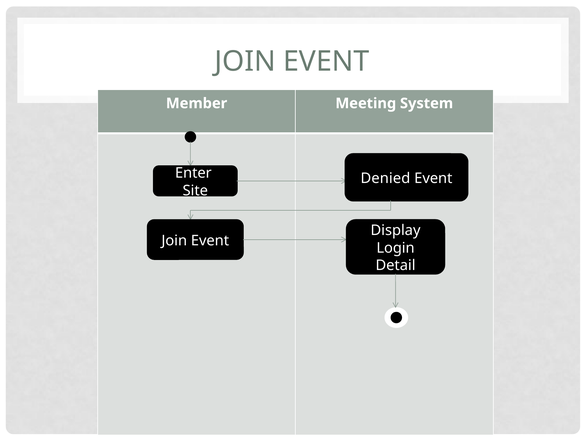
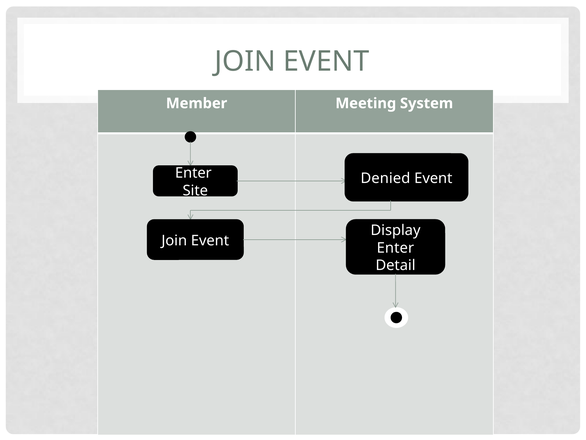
Login: Login -> Enter (395, 248)
